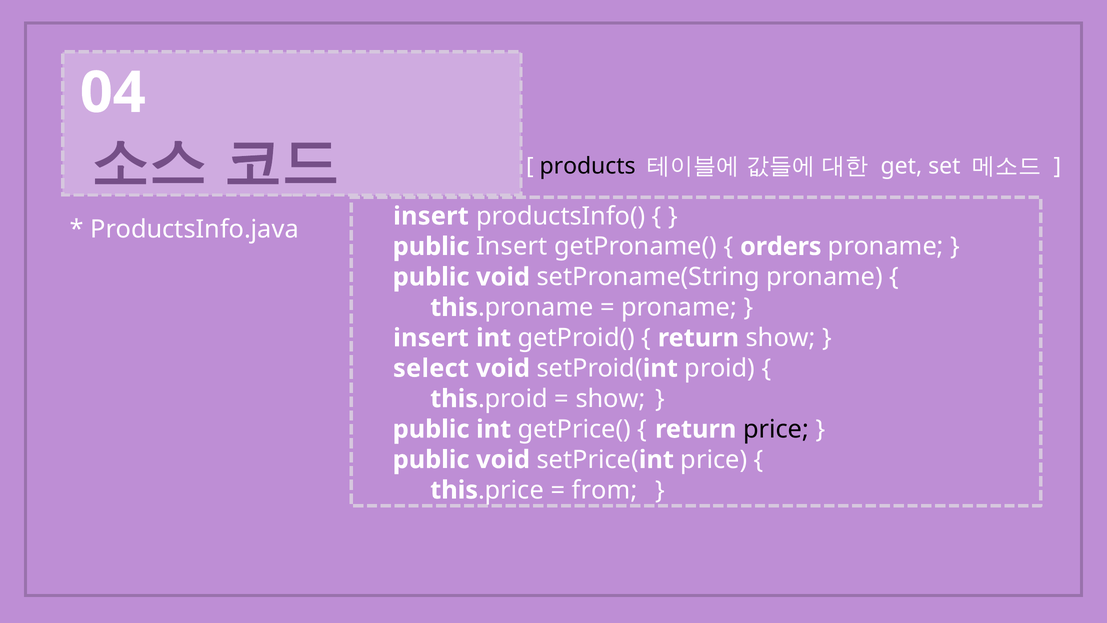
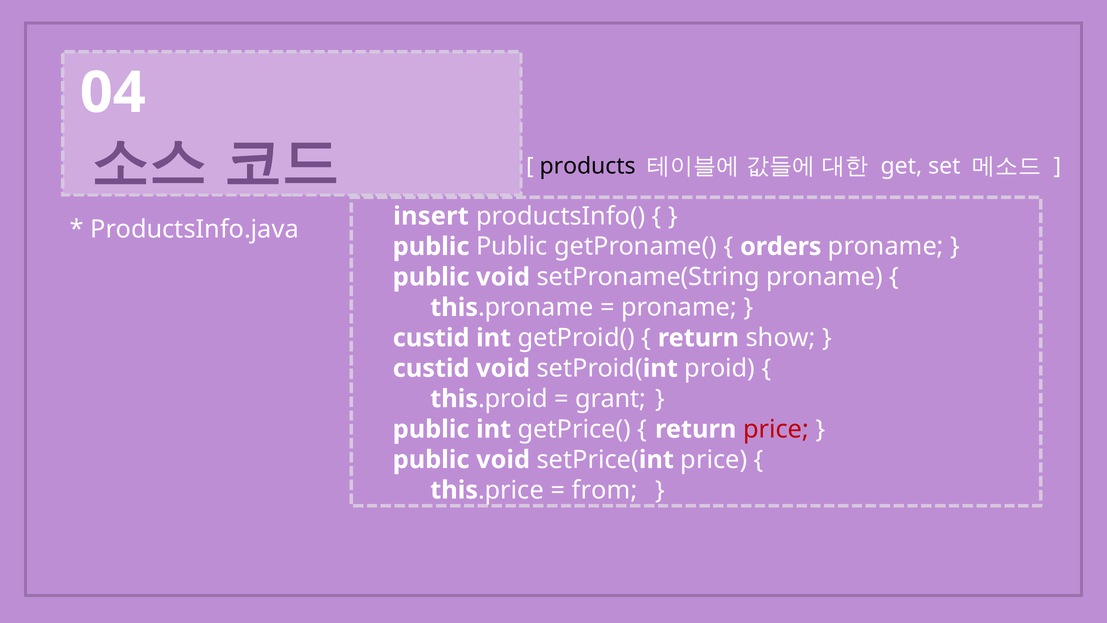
public Insert: Insert -> Public (512, 246)
insert: insert -> custid (431, 338)
select: select -> custid (431, 368)
show: show -> grant (611, 399)
price colour: black -> red (776, 429)
